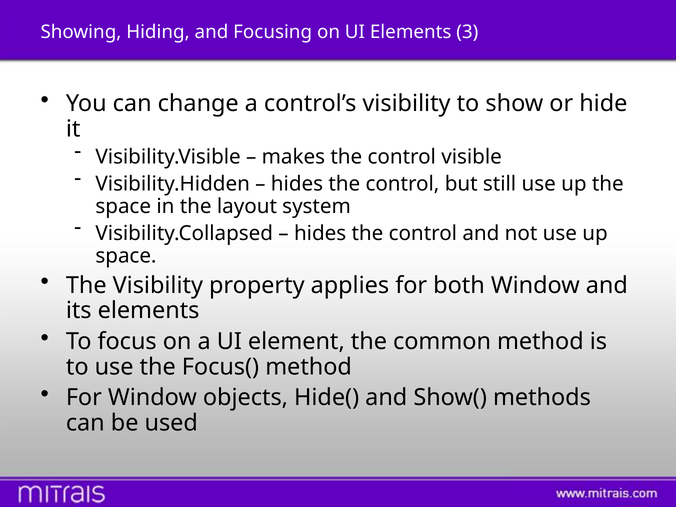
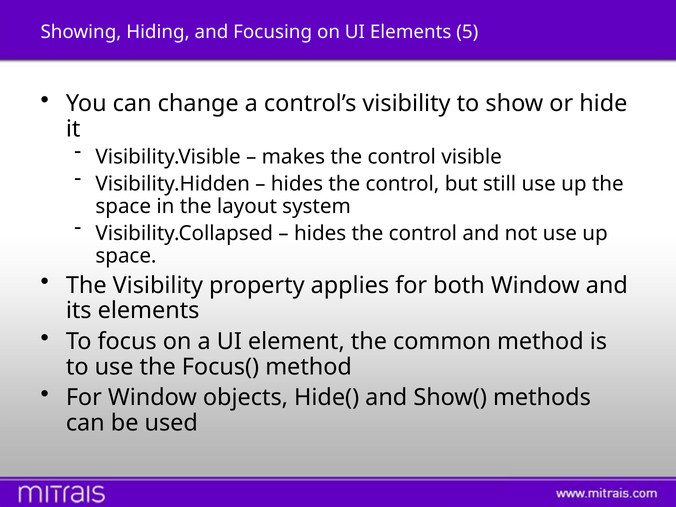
3: 3 -> 5 (467, 32)
